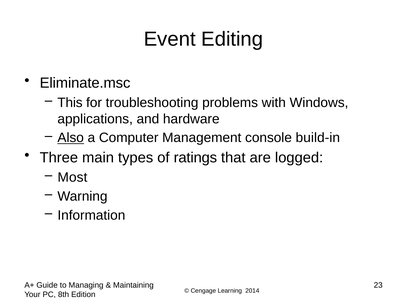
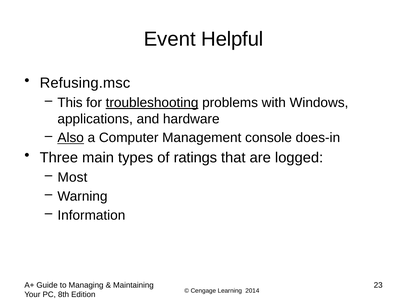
Editing: Editing -> Helpful (232, 39)
Eliminate.msc: Eliminate.msc -> Refusing.msc (85, 83)
troubleshooting underline: none -> present (152, 103)
build-in: build-in -> does-in (318, 138)
